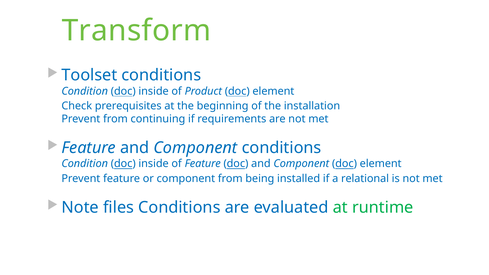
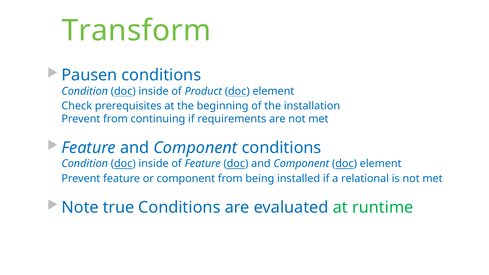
Toolset: Toolset -> Pausen (89, 75)
files: files -> true (119, 207)
